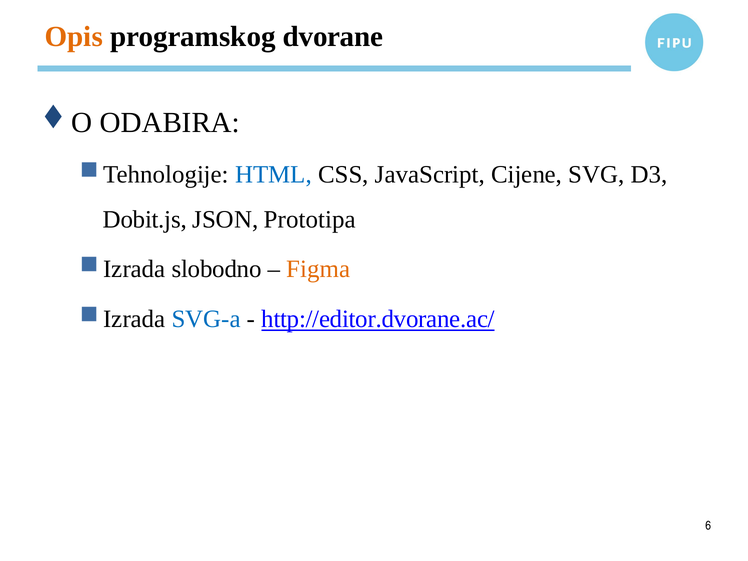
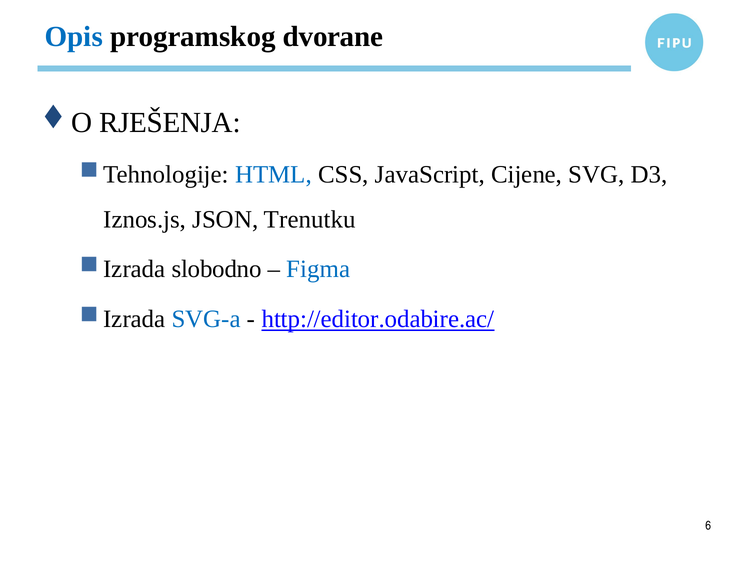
Opis colour: orange -> blue (74, 37)
ODABIRA: ODABIRA -> RJEŠENJA (170, 122)
Dobit.js: Dobit.js -> Iznos.js (145, 219)
Prototipa: Prototipa -> Trenutku (310, 219)
Figma colour: orange -> blue (318, 269)
http://editor.dvorane.ac/: http://editor.dvorane.ac/ -> http://editor.odabire.ac/ (378, 319)
